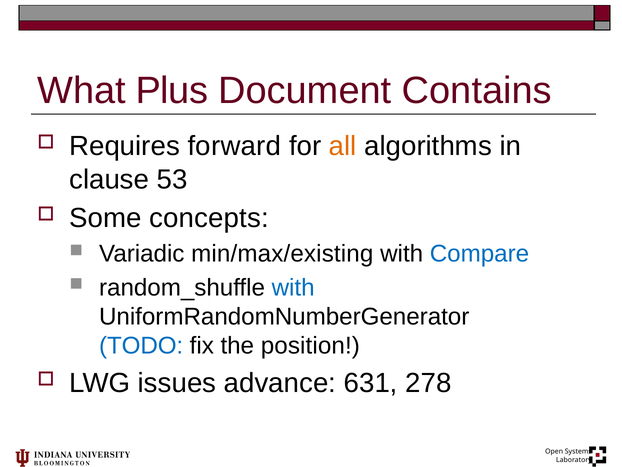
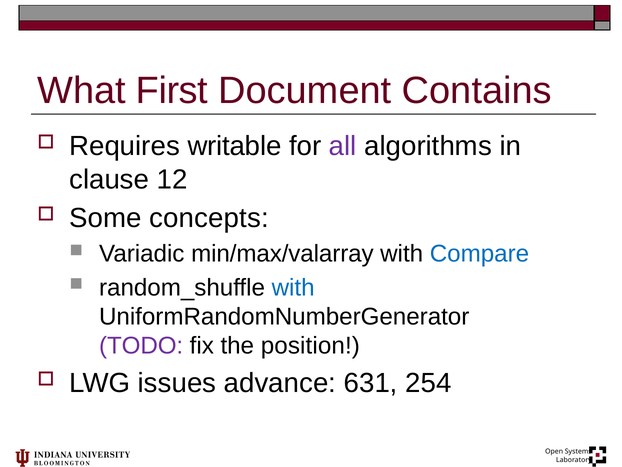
Plus: Plus -> First (172, 91)
forward: forward -> writable (235, 146)
all colour: orange -> purple (343, 146)
53: 53 -> 12 (172, 179)
min/max/existing: min/max/existing -> min/max/valarray (282, 254)
TODO colour: blue -> purple (141, 346)
278: 278 -> 254 (428, 383)
